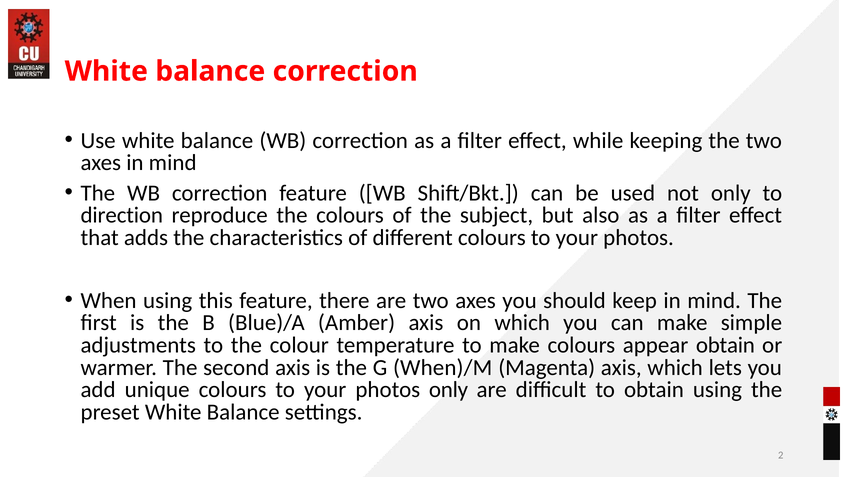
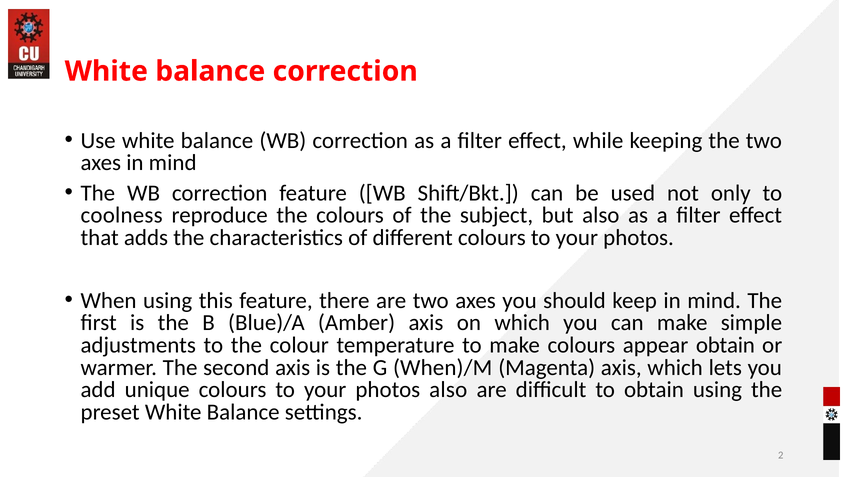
direction: direction -> coolness (122, 215)
photos only: only -> also (448, 390)
